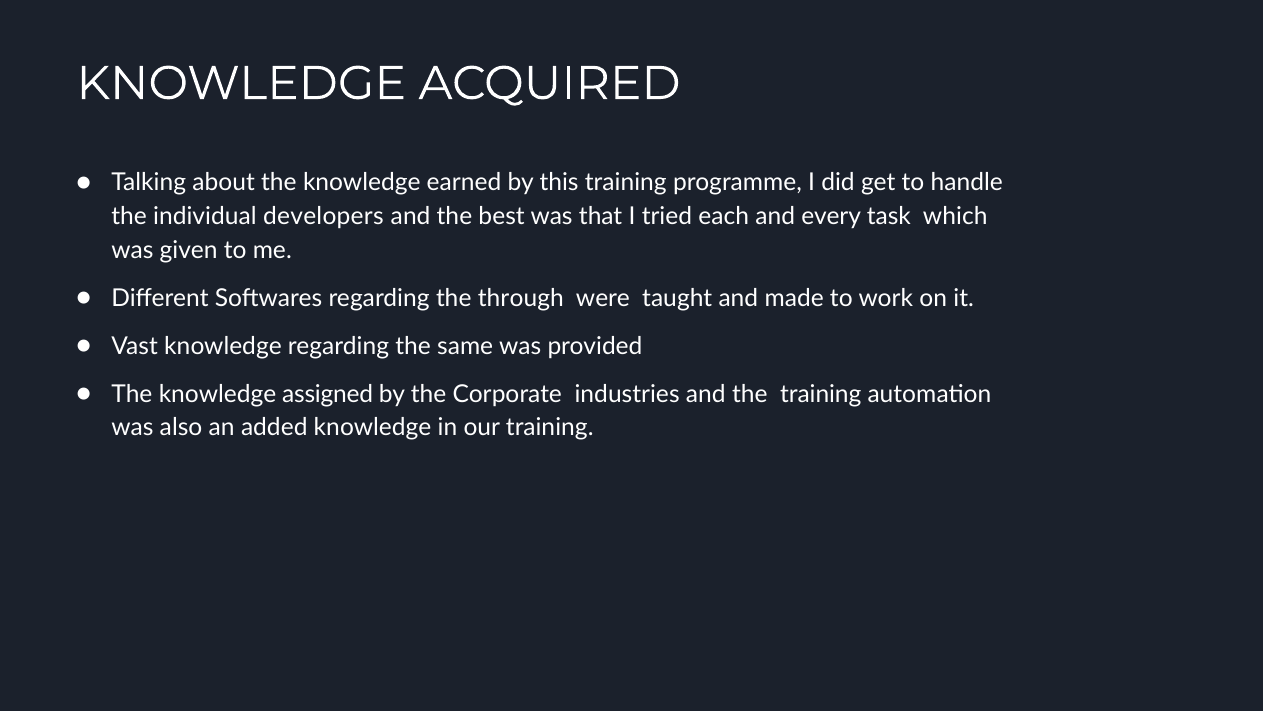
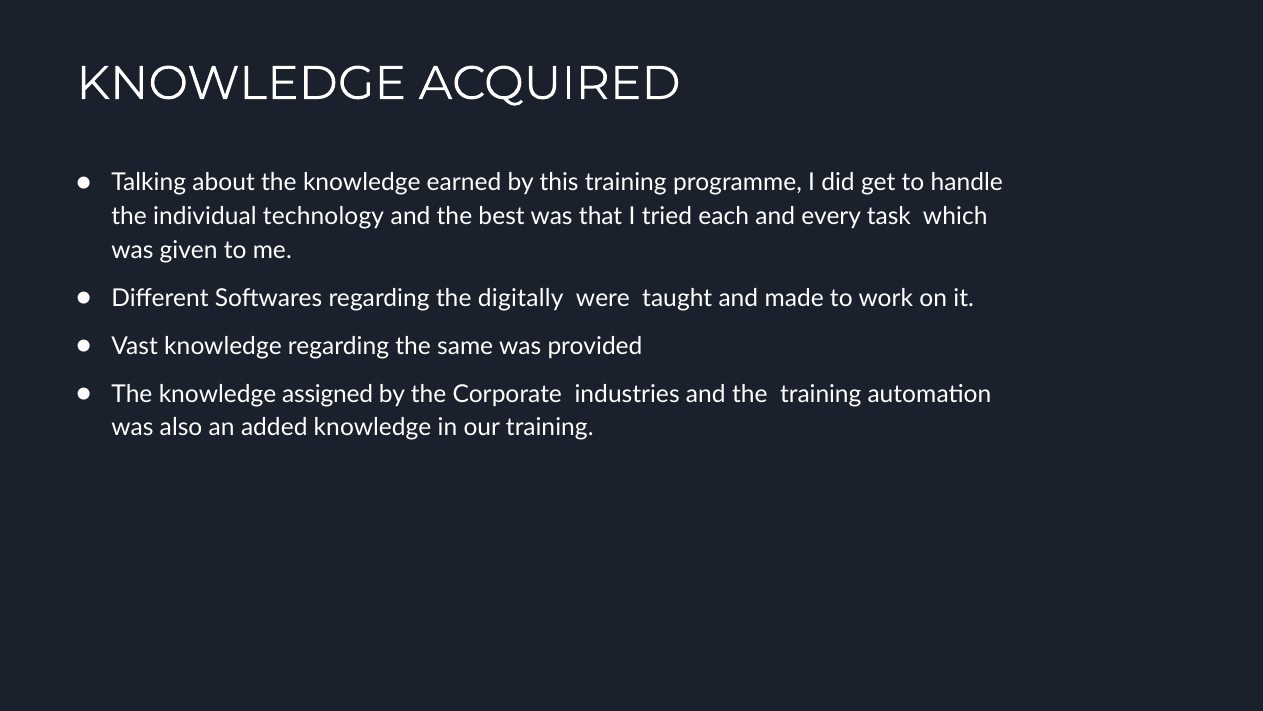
developers: developers -> technology (323, 216)
through: through -> digitally (521, 298)
